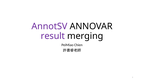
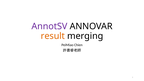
result colour: purple -> orange (53, 36)
